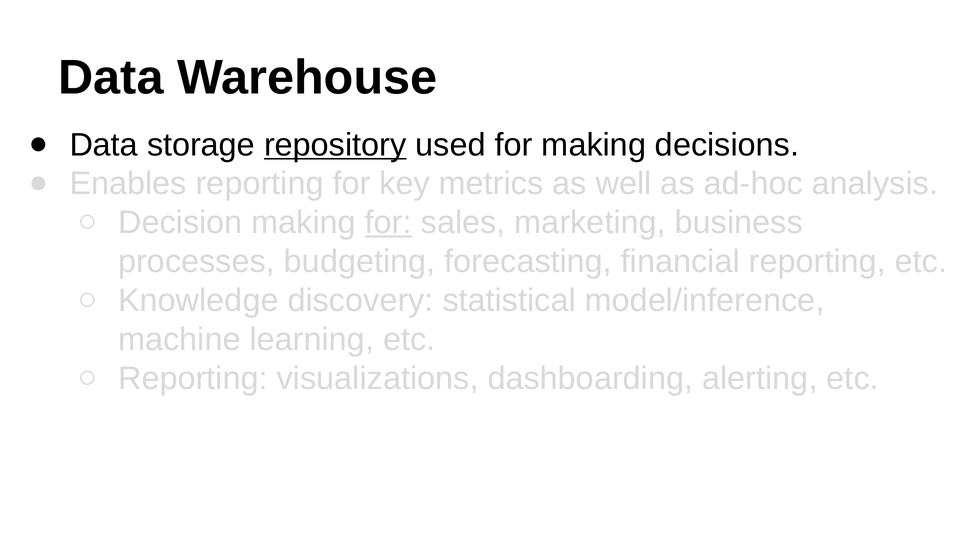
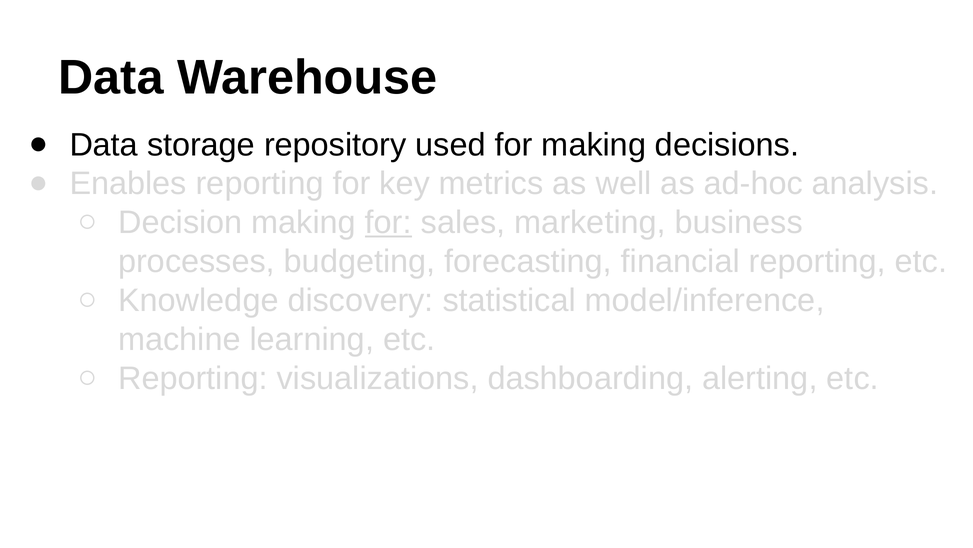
repository underline: present -> none (335, 145)
